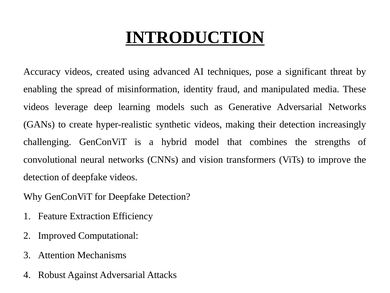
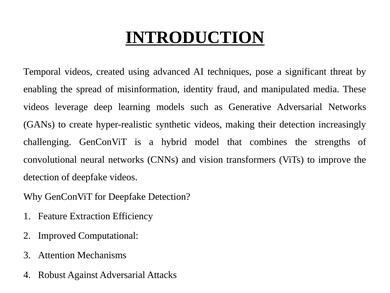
Accuracy: Accuracy -> Temporal (42, 72)
